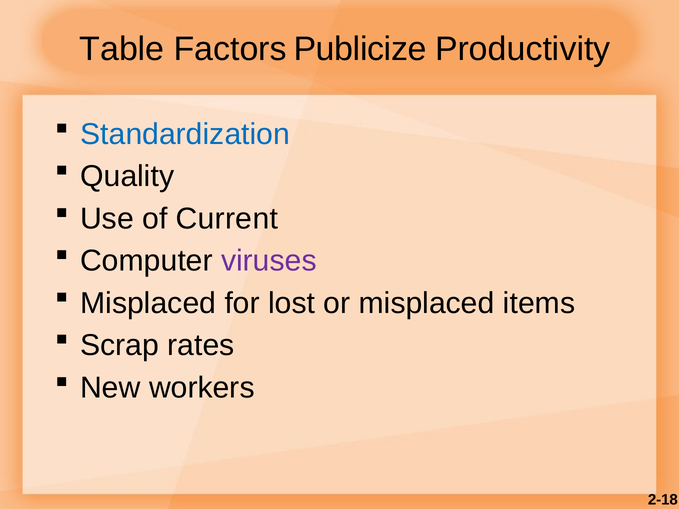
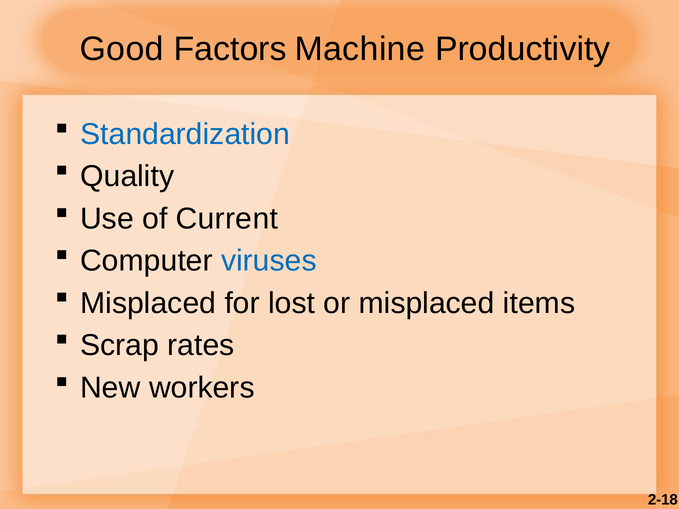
Table: Table -> Good (122, 49)
Publicize: Publicize -> Machine (360, 49)
viruses colour: purple -> blue (269, 261)
